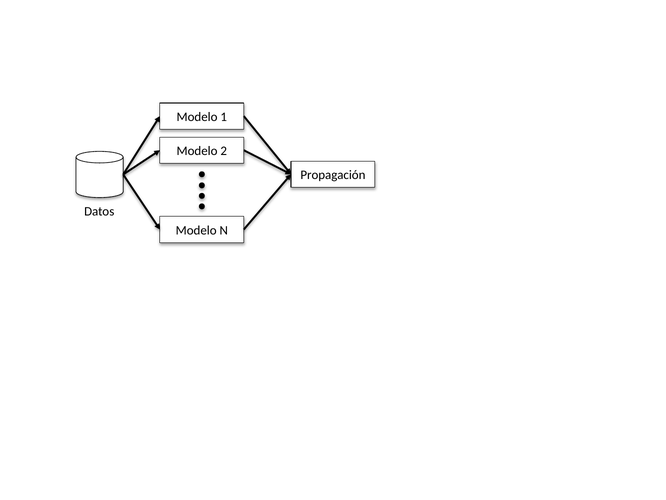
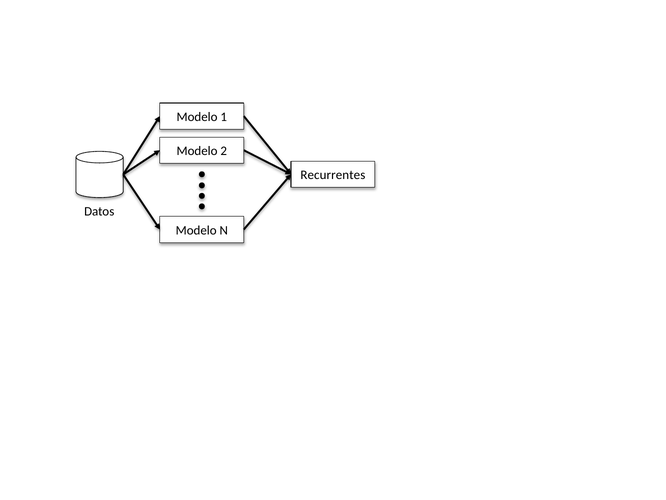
Propagación: Propagación -> Recurrentes (333, 175)
